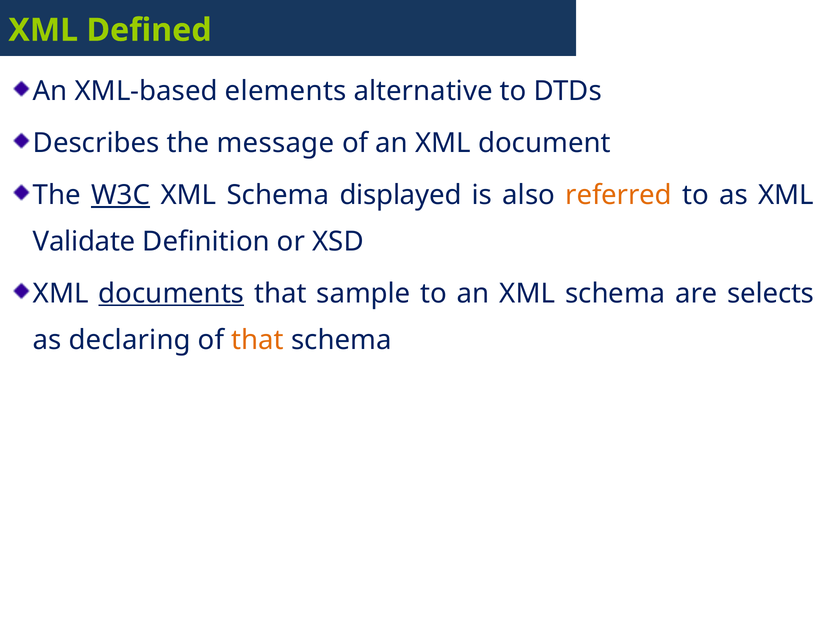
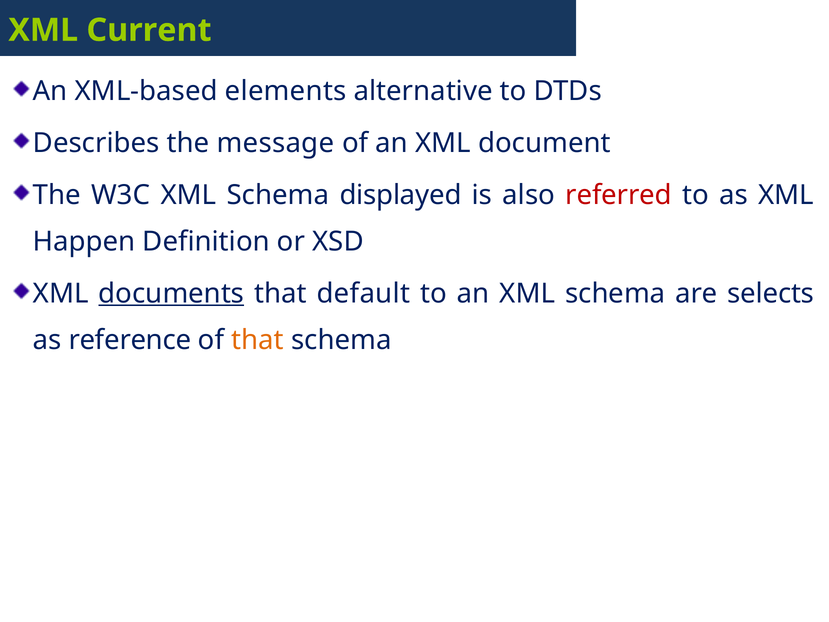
Defined: Defined -> Current (149, 30)
W3C underline: present -> none (121, 195)
referred colour: orange -> red (619, 195)
Validate: Validate -> Happen (84, 241)
sample: sample -> default (363, 293)
declaring: declaring -> reference (130, 340)
